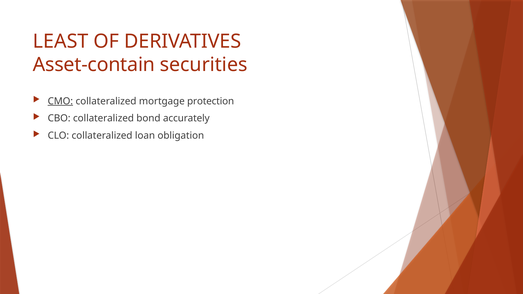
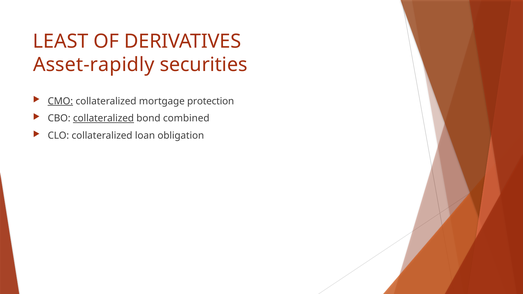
Asset-contain: Asset-contain -> Asset-rapidly (94, 65)
collateralized underline: none -> present (103, 118)
accurately: accurately -> combined (186, 118)
